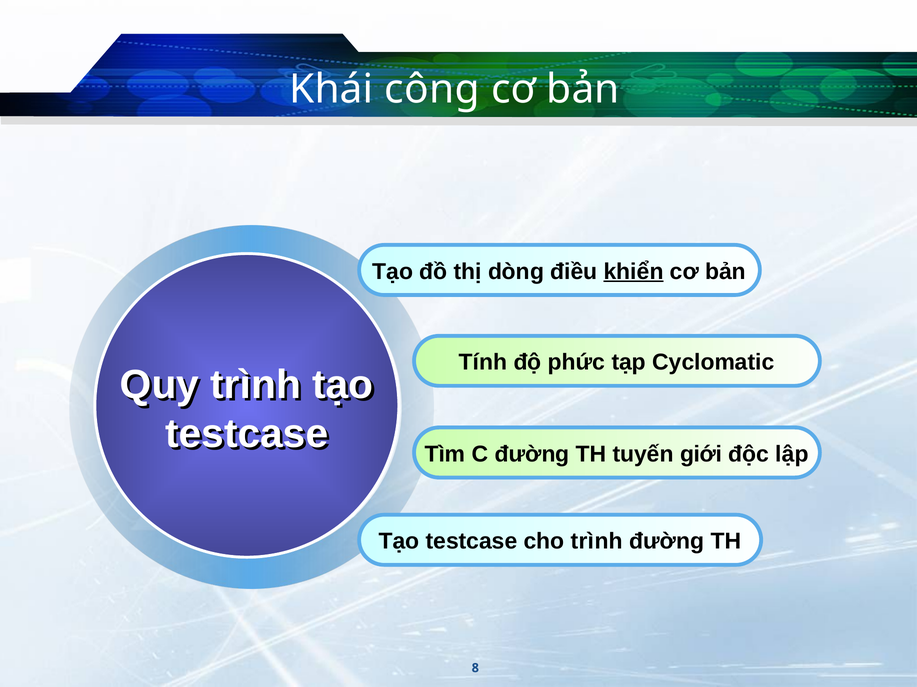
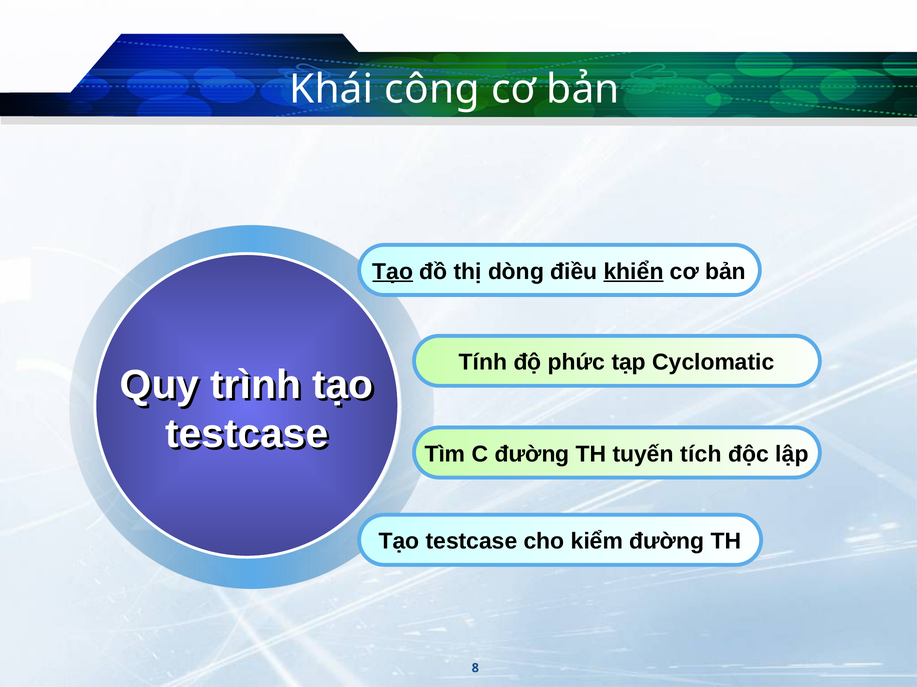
Tạo underline: none -> present (393, 272)
giới: giới -> tích (701, 455)
cho trình: trình -> kiểm (597, 542)
